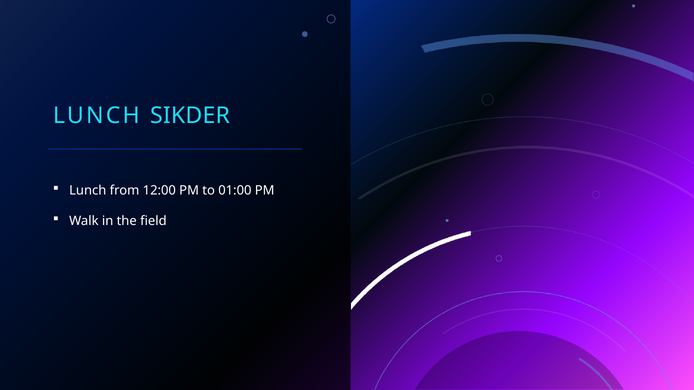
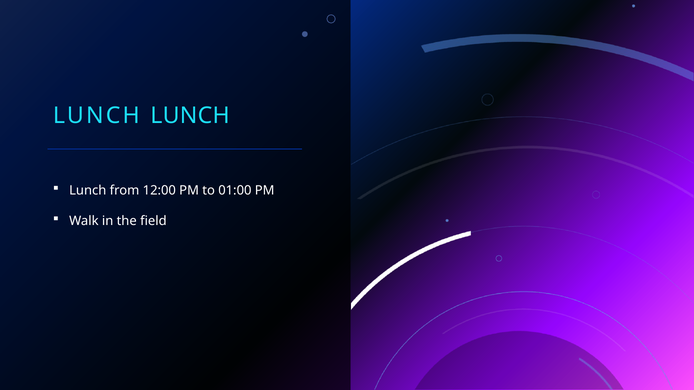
LUNCH SIKDER: SIKDER -> LUNCH (190, 116)
